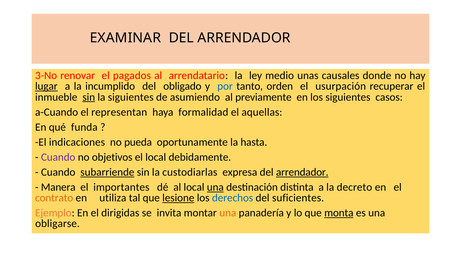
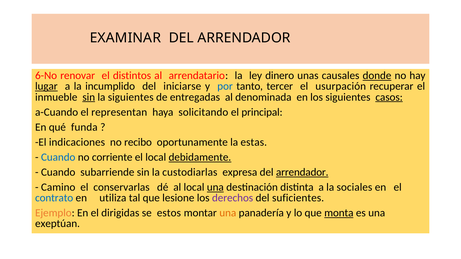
3-No: 3-No -> 6-No (46, 76)
pagados: pagados -> distintos (132, 76)
medio: medio -> dinero (280, 76)
donde underline: none -> present (377, 76)
obligado: obligado -> iniciarse (182, 86)
orden: orden -> tercer (280, 86)
asumiendo: asumiendo -> entregadas (195, 97)
previamente: previamente -> denominada (263, 97)
casos underline: none -> present (389, 97)
formalidad: formalidad -> solicitando (203, 112)
aquellas: aquellas -> principal (262, 112)
pueda: pueda -> recibo (138, 142)
hasta: hasta -> estas (254, 142)
Cuando colour: purple -> blue (58, 157)
objetivos: objetivos -> corriente (112, 157)
debidamente underline: none -> present (200, 157)
subarriende underline: present -> none (107, 172)
Manera: Manera -> Camino (58, 187)
importantes: importantes -> conservarlas (121, 187)
decreto: decreto -> sociales (354, 187)
contrato colour: orange -> blue (54, 198)
lesione underline: present -> none (178, 198)
derechos colour: blue -> purple (233, 198)
invita: invita -> estos (169, 213)
obligarse: obligarse -> exeptúan (58, 224)
